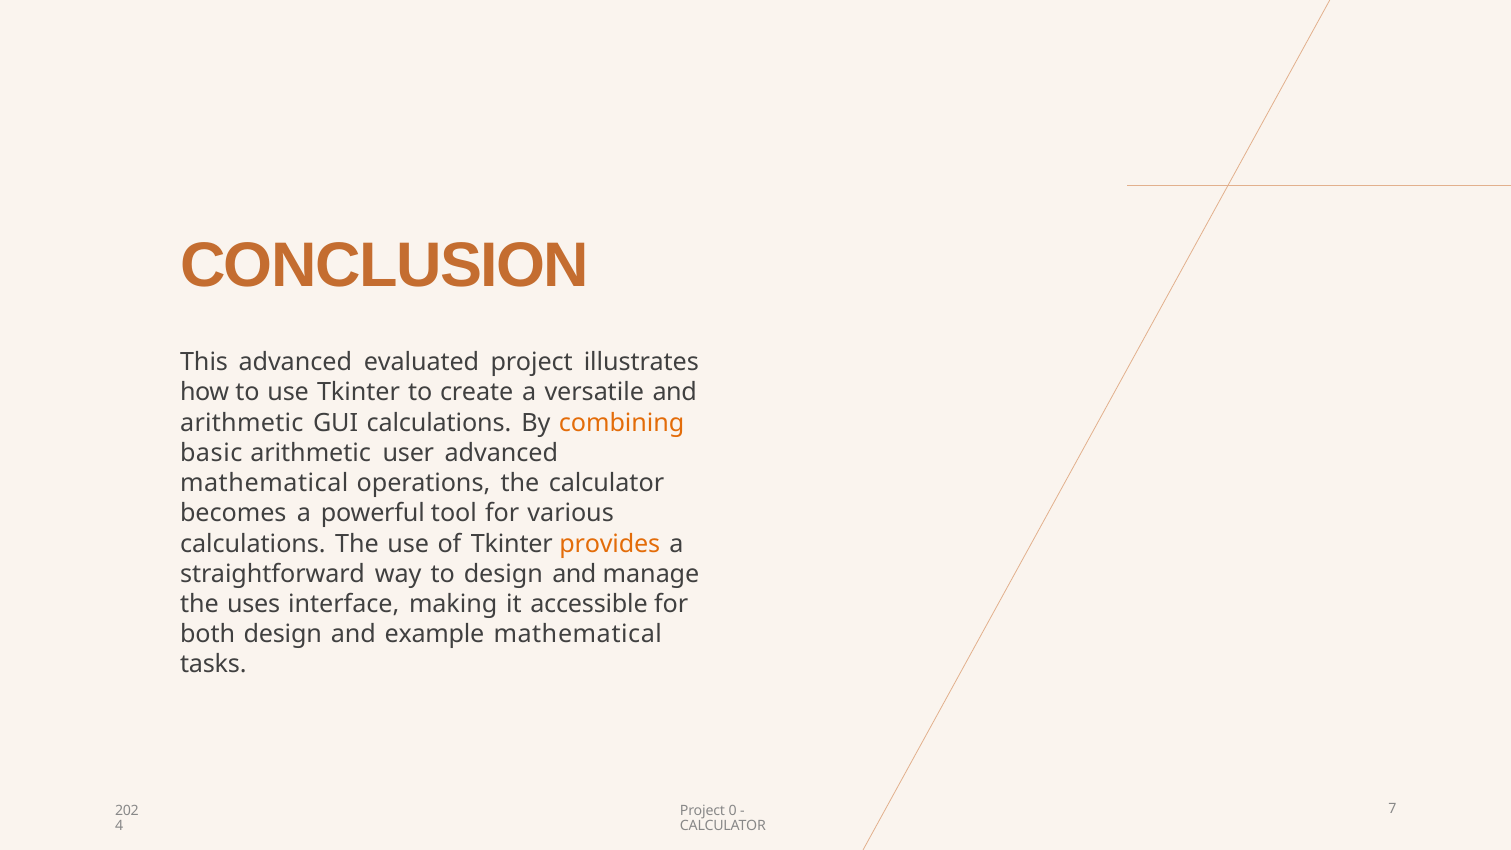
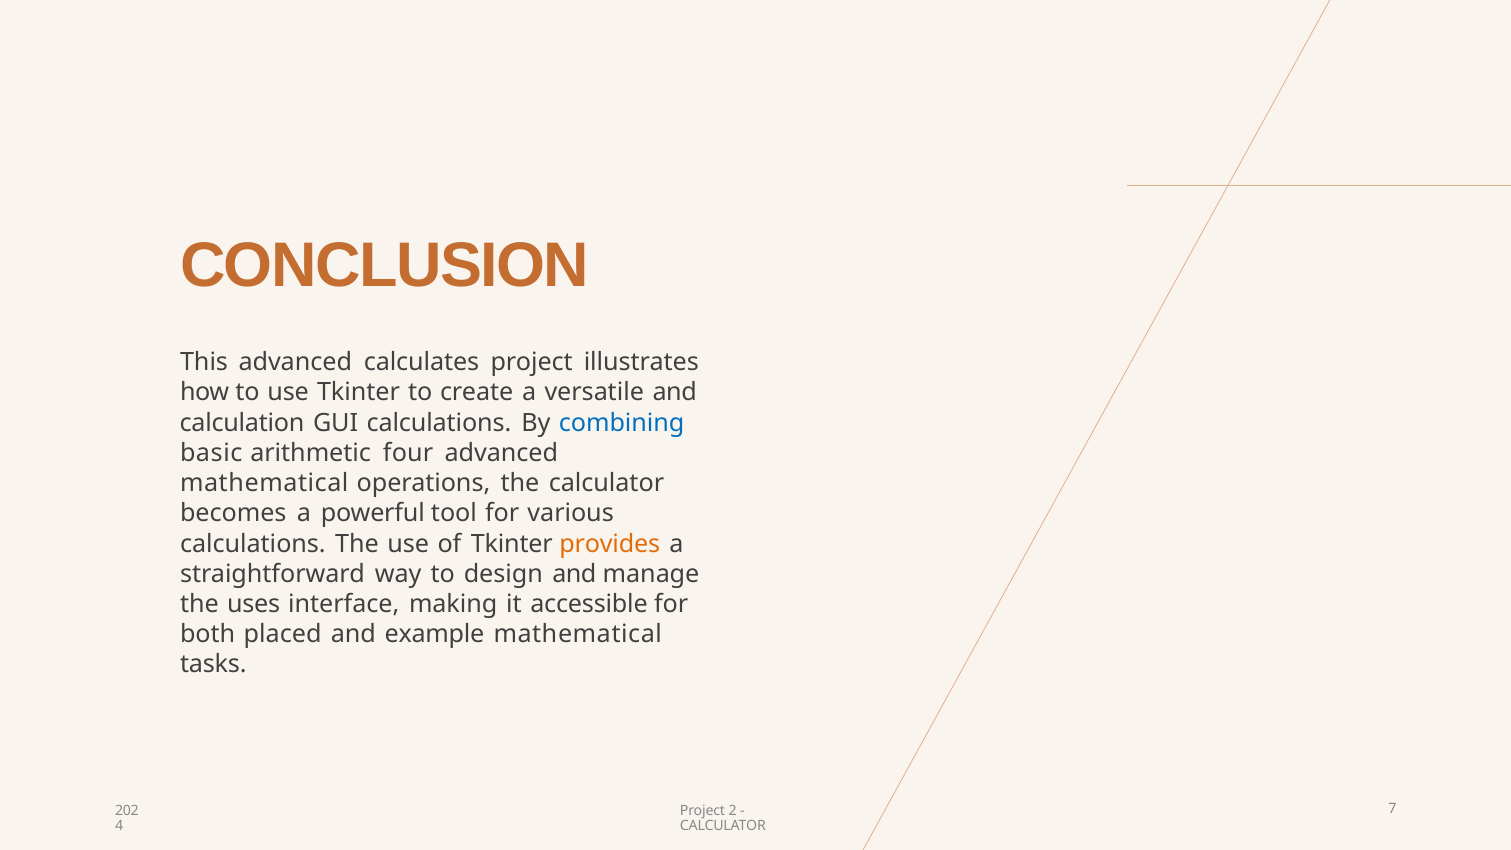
evaluated: evaluated -> calculates (421, 362)
arithmetic: arithmetic -> calculation (242, 423)
combining colour: orange -> blue (622, 423)
user: user -> four (408, 453)
both design: design -> placed (283, 634)
0: 0 -> 2 (733, 811)
